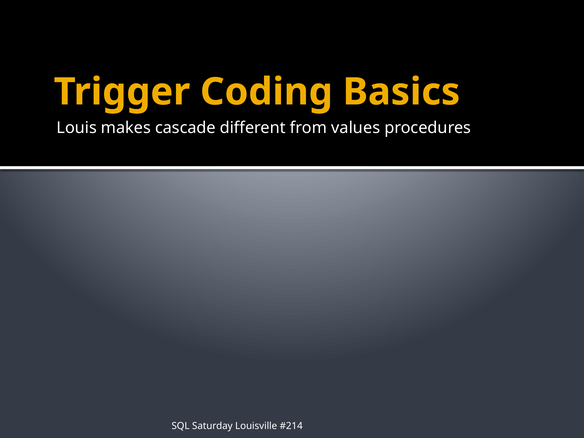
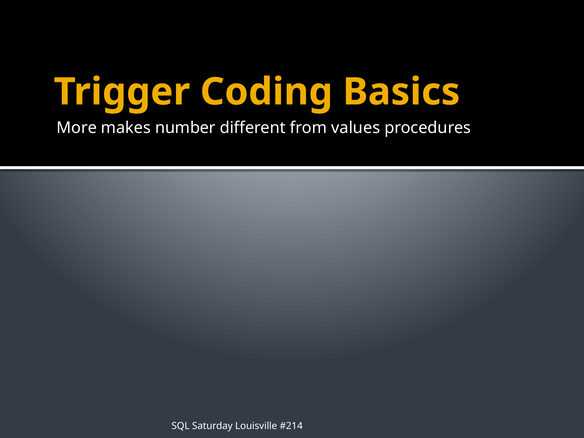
Louis: Louis -> More (77, 128)
cascade: cascade -> number (185, 128)
